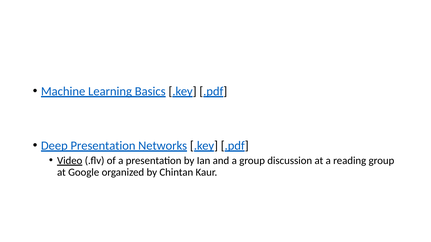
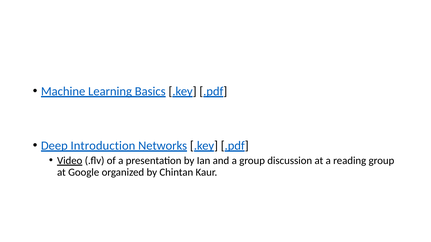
Deep Presentation: Presentation -> Introduction (103, 146)
